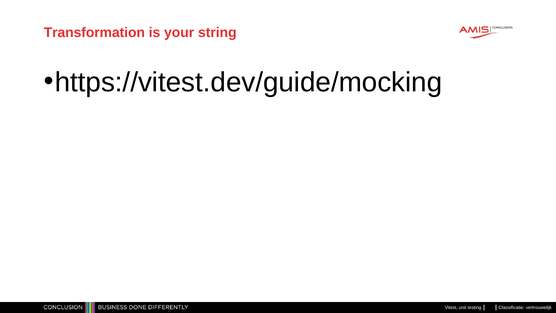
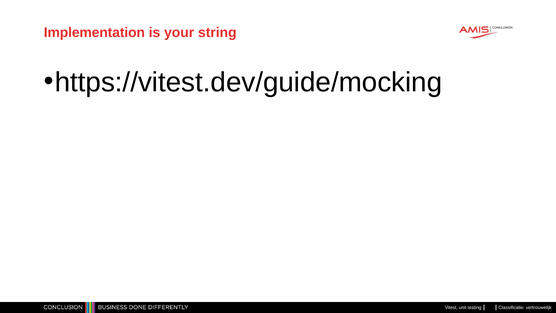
Transformation: Transformation -> Implementation (94, 32)
